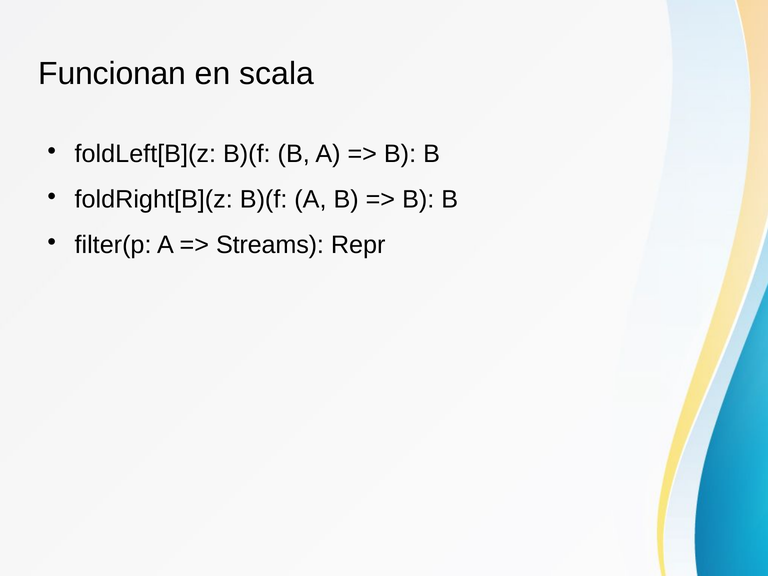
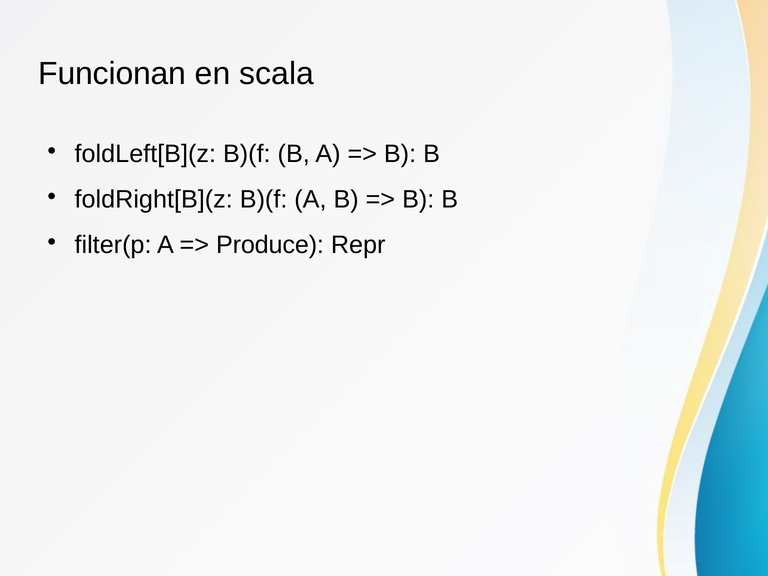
Streams: Streams -> Produce (270, 245)
